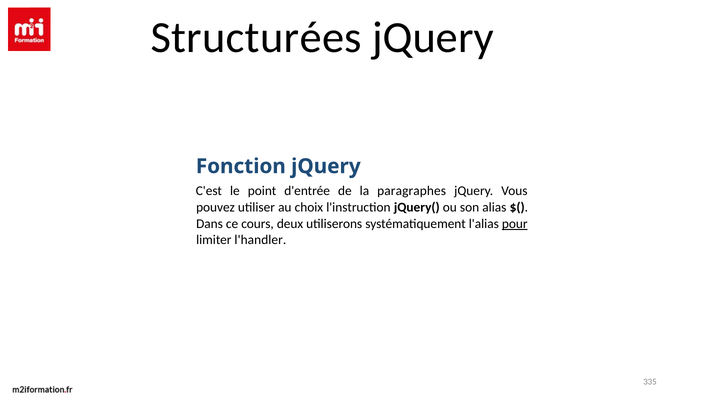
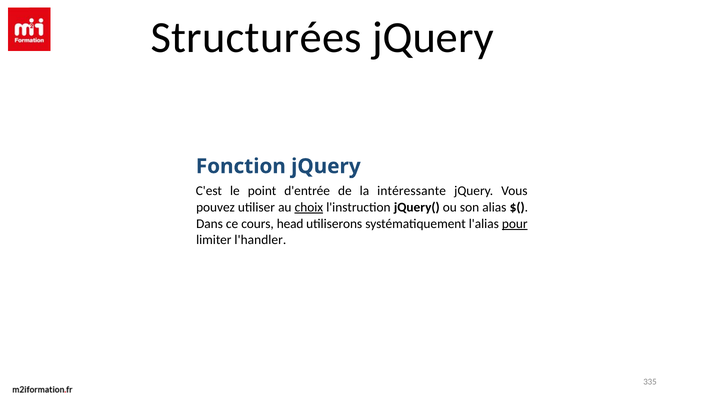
paragraphes: paragraphes -> intéressante (412, 191)
choix underline: none -> present (309, 207)
deux: deux -> head (290, 224)
